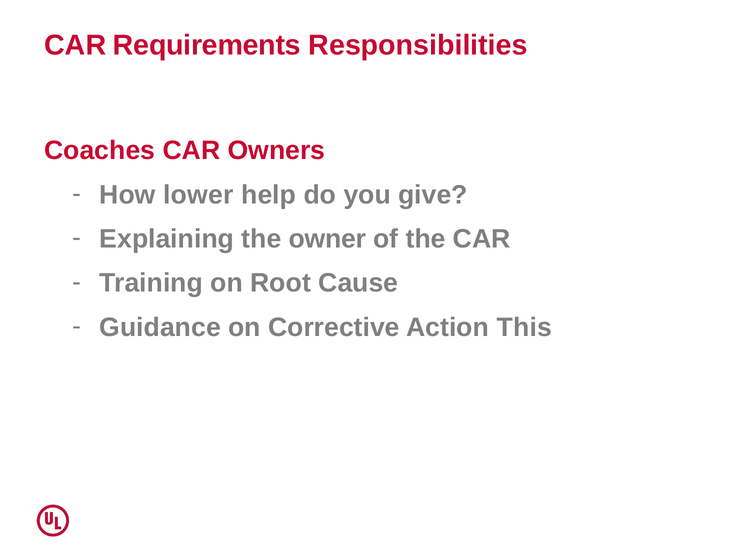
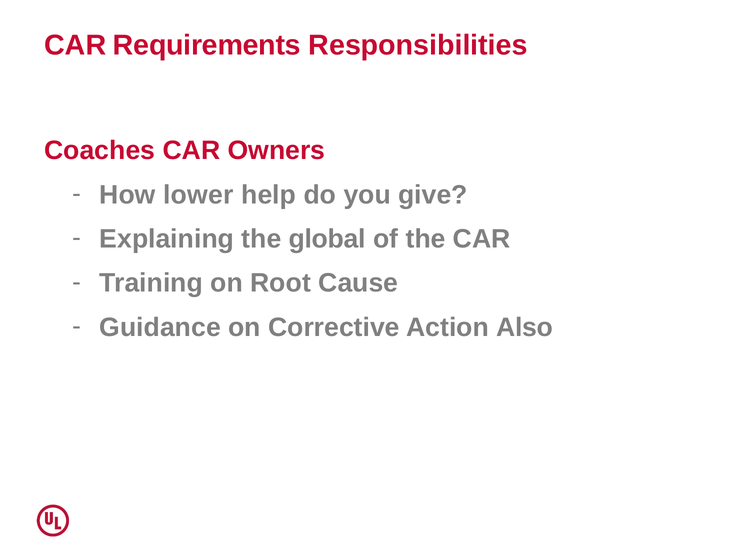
owner: owner -> global (327, 239)
This: This -> Also (525, 327)
